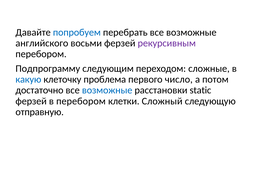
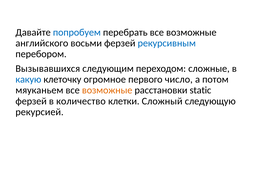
рекурсивным colour: purple -> blue (167, 43)
Подпрограмму: Подпрограмму -> Вызывавшихся (48, 69)
проблема: проблема -> огромное (105, 80)
достаточно: достаточно -> мяуканьем (39, 90)
возможные colour: blue -> orange (107, 90)
в перебором: перебором -> количество (81, 101)
отправную: отправную -> рекурсией (40, 112)
